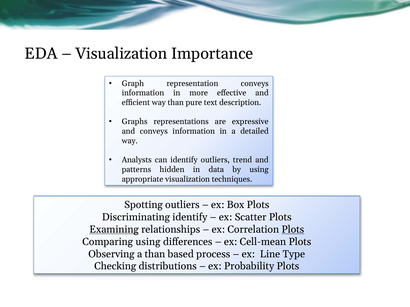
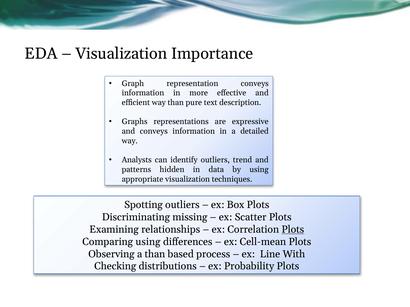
Discriminating identify: identify -> missing (190, 218)
Examining underline: present -> none (114, 230)
Type: Type -> With (294, 254)
